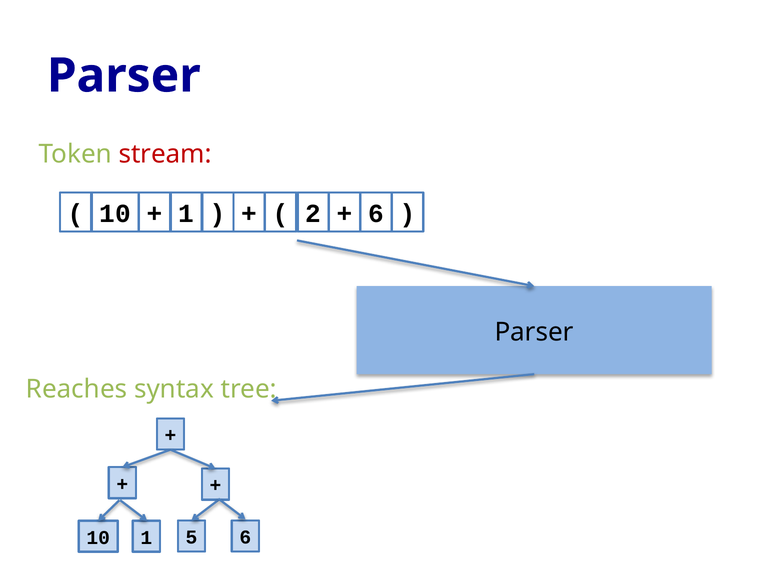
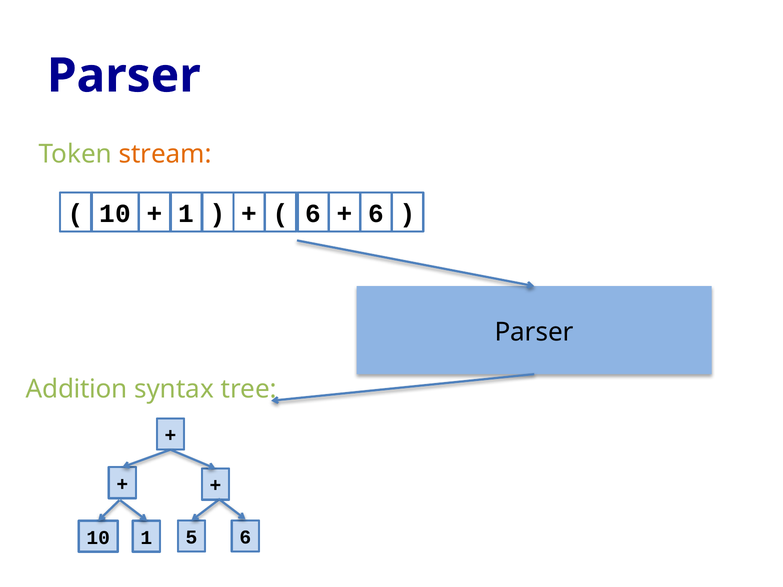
stream colour: red -> orange (165, 154)
2: 2 -> 6 (313, 214)
Reaches: Reaches -> Addition (77, 389)
